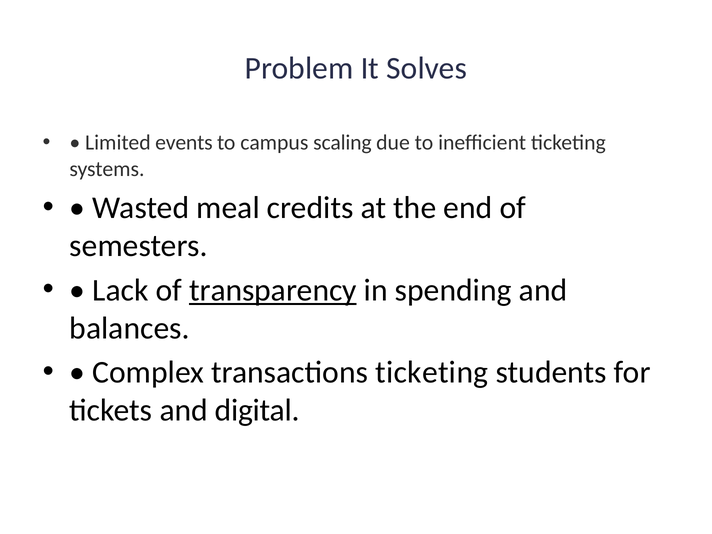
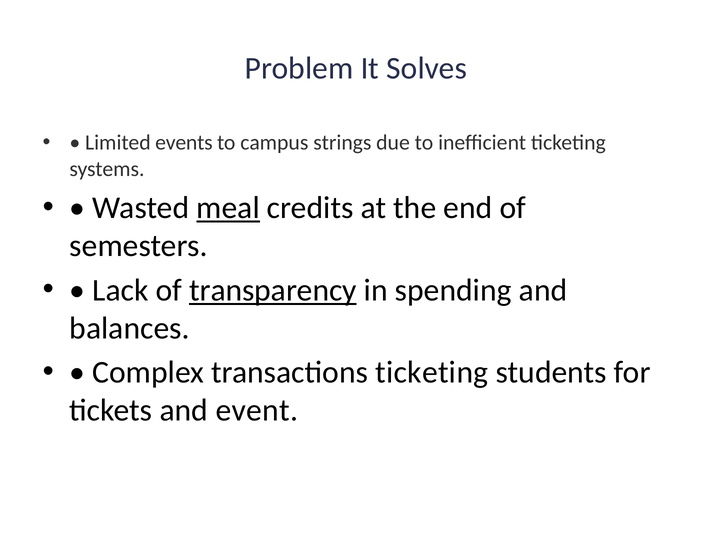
scaling: scaling -> strings (342, 143)
meal underline: none -> present (228, 208)
digital: digital -> event (257, 410)
